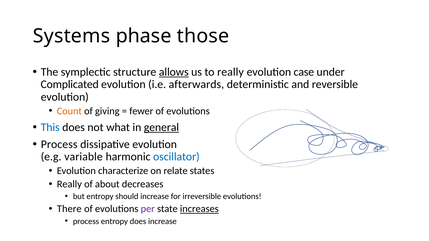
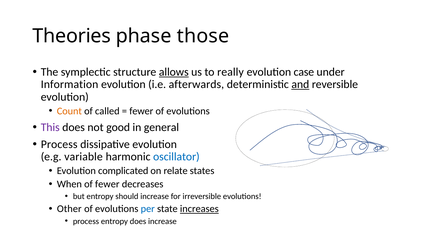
Systems: Systems -> Theories (72, 36)
Complicated: Complicated -> Information (70, 85)
and underline: none -> present (300, 85)
giving: giving -> called (107, 111)
This colour: blue -> purple (50, 127)
what: what -> good (118, 127)
general underline: present -> none (161, 127)
characterize: characterize -> complicated (123, 171)
Really: Really -> When (69, 184)
of about: about -> fewer (107, 184)
There: There -> Other (69, 209)
per colour: purple -> blue (148, 209)
